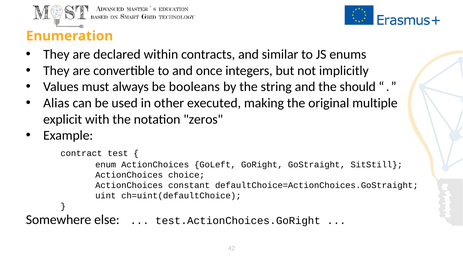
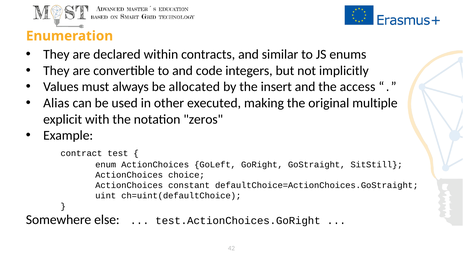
once: once -> code (209, 71)
booleans: booleans -> allocated (194, 87)
string: string -> insert (276, 87)
should: should -> access (358, 87)
